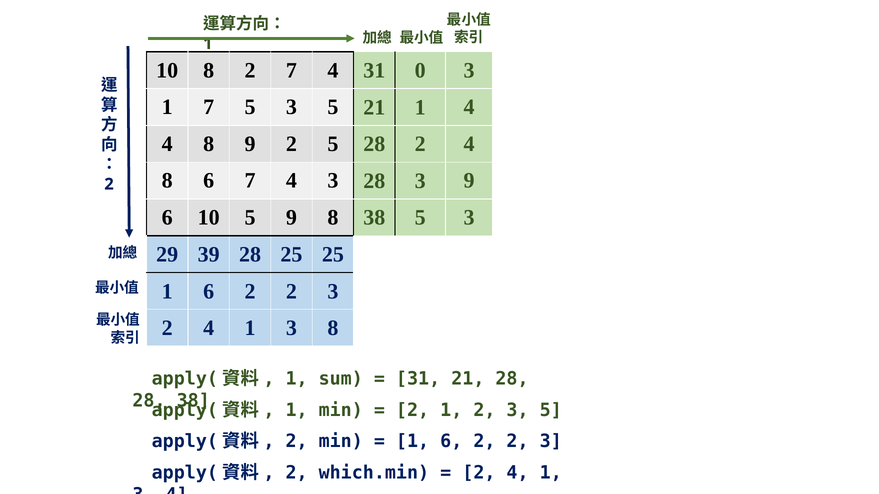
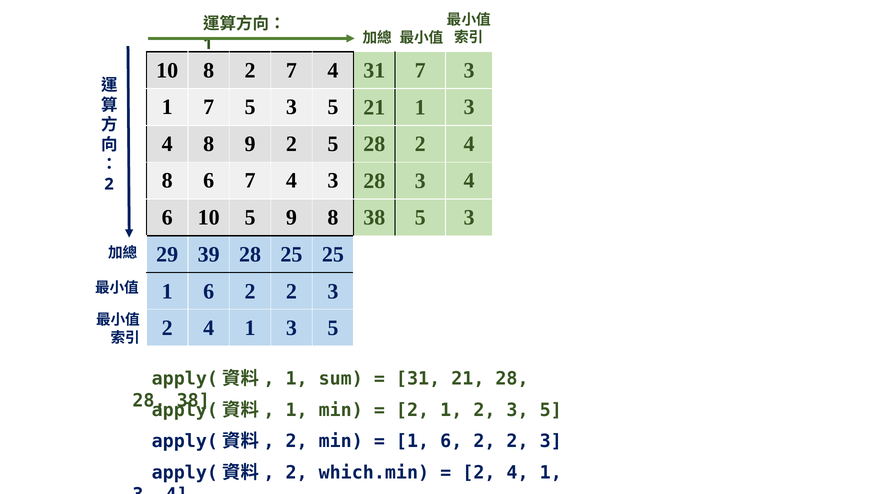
31 0: 0 -> 7 (420, 71)
21 1 4: 4 -> 3 (469, 107)
28 3 9: 9 -> 4 (469, 181)
1 3 8: 8 -> 5 (333, 328)
